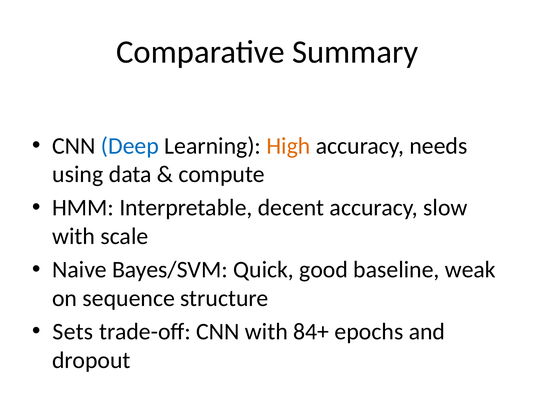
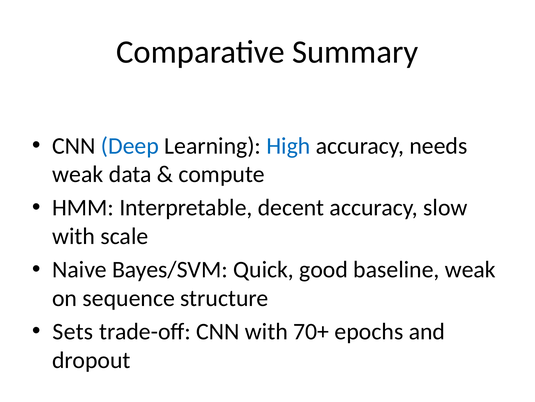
High colour: orange -> blue (288, 146)
using: using -> weak (78, 174)
84+: 84+ -> 70+ (311, 331)
